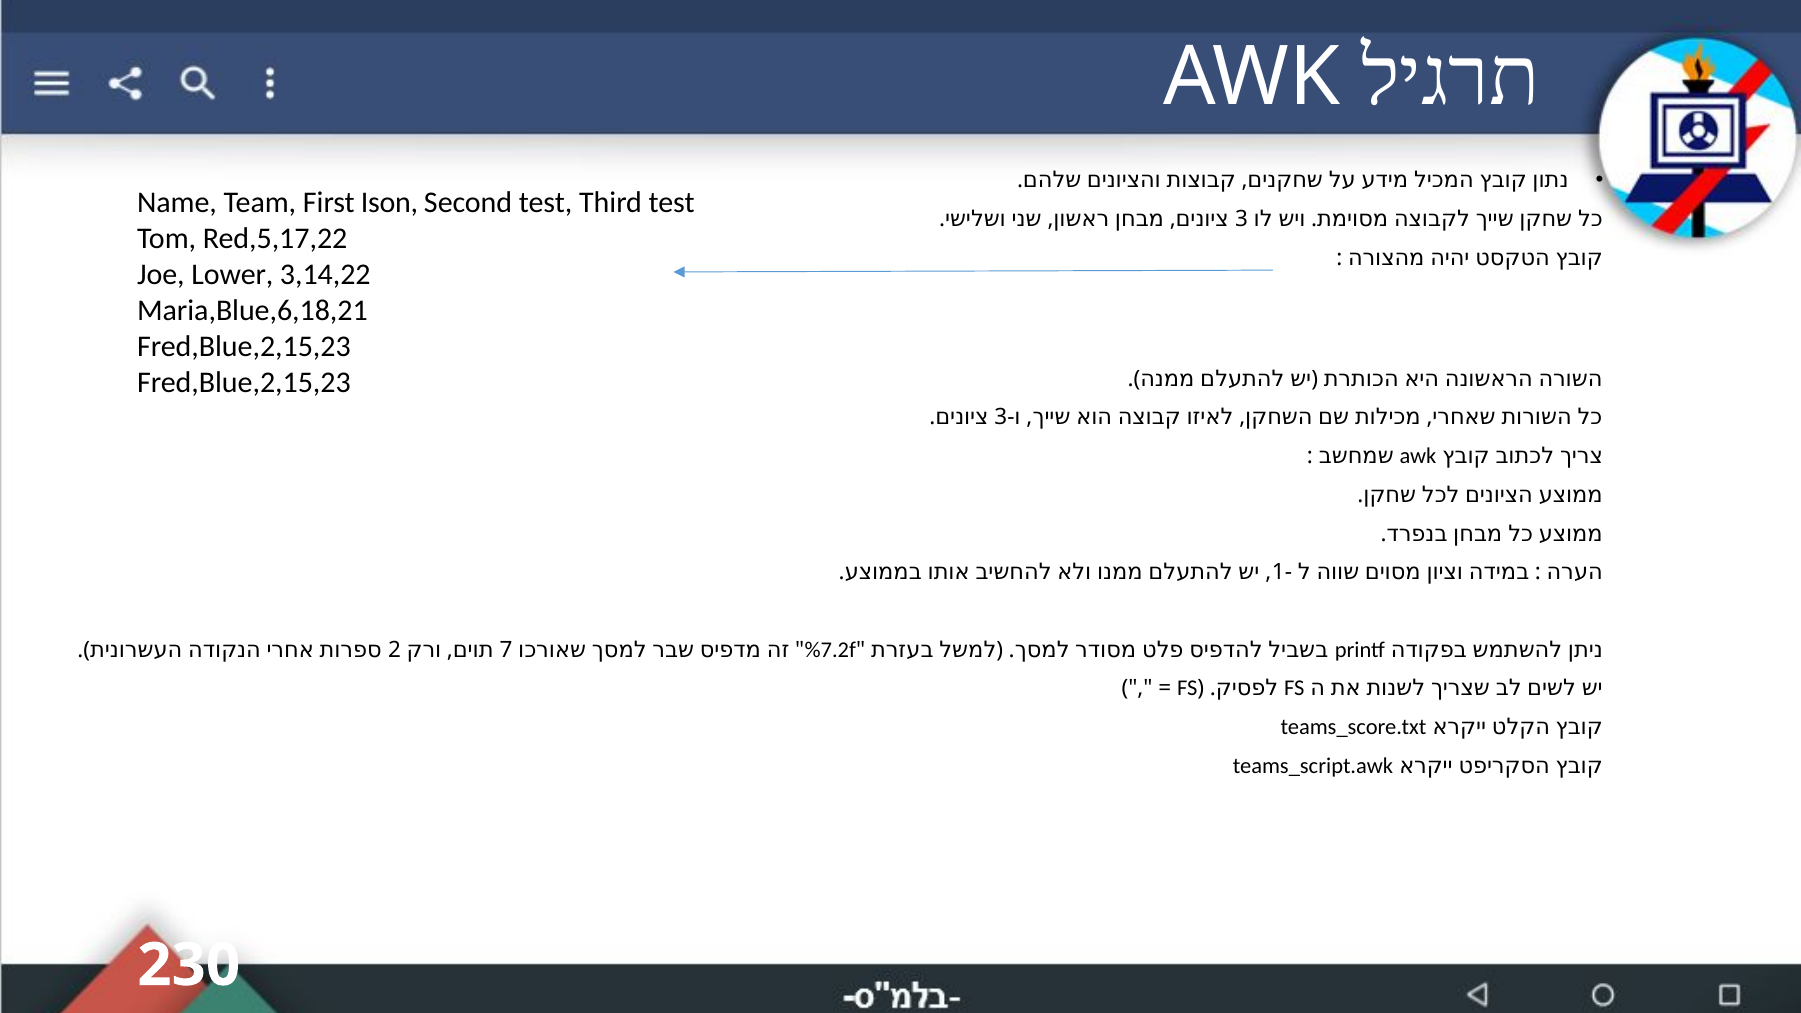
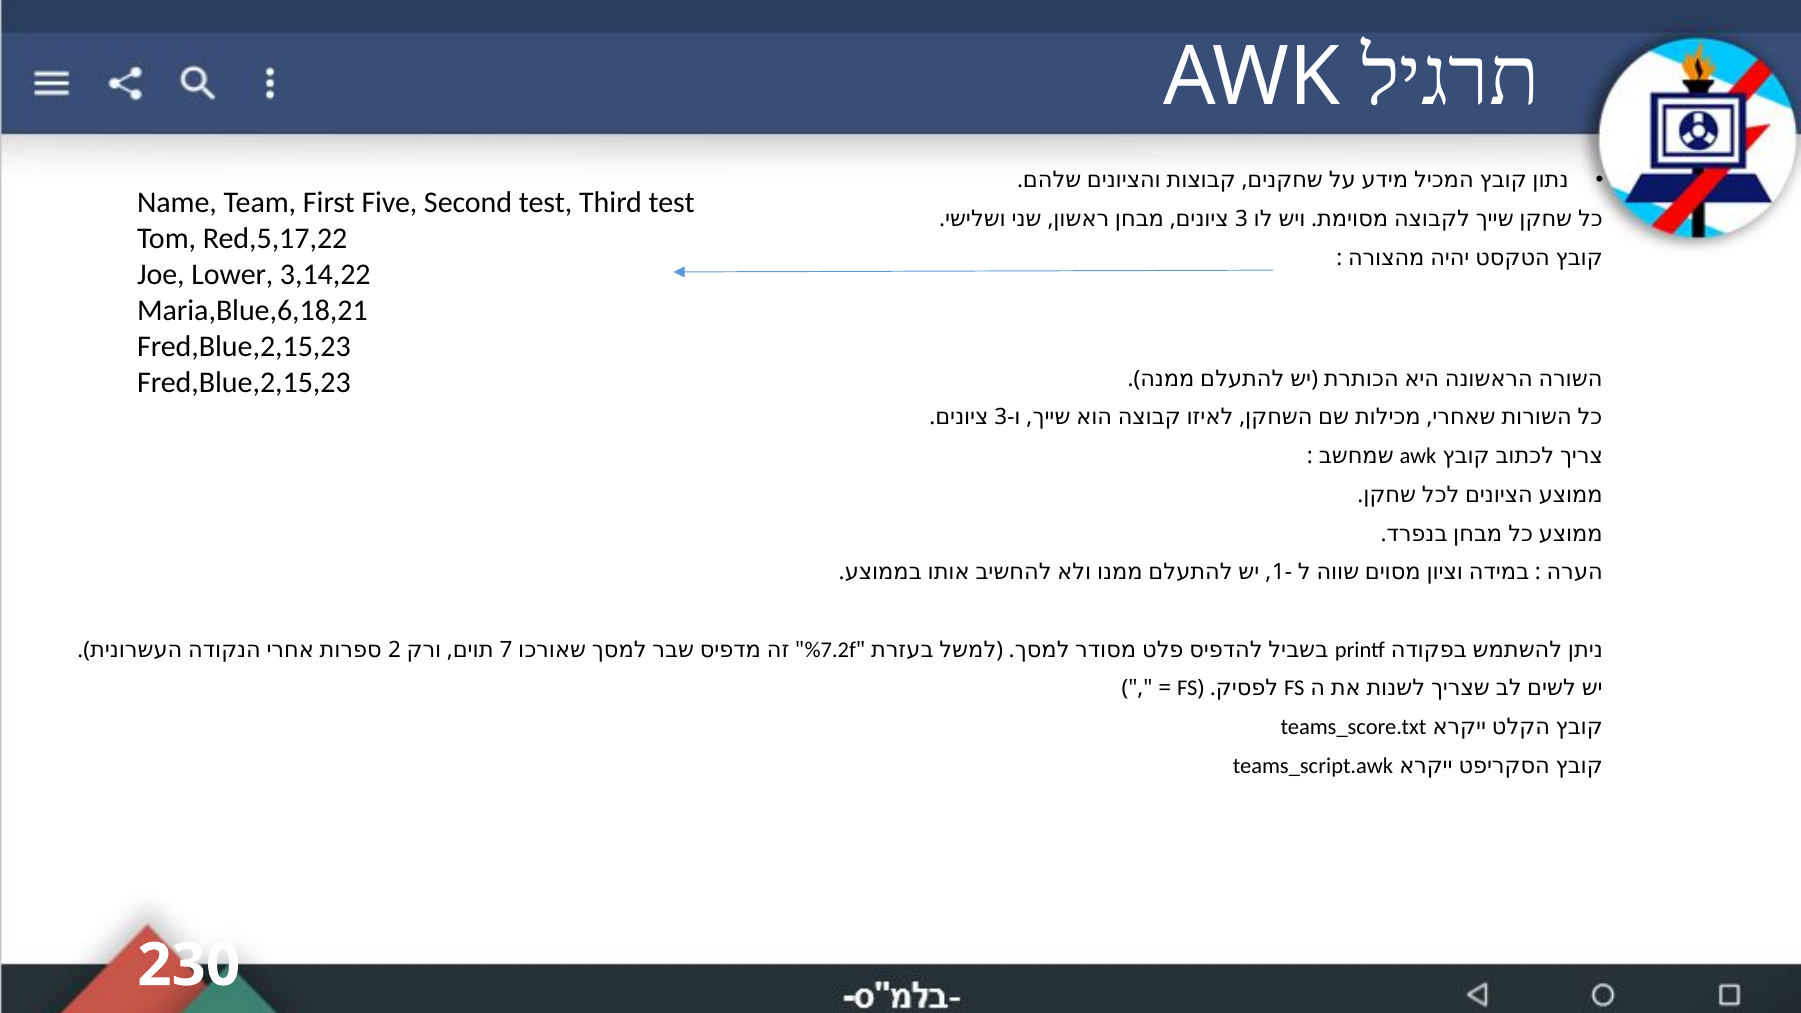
Ison: Ison -> Five (389, 202)
